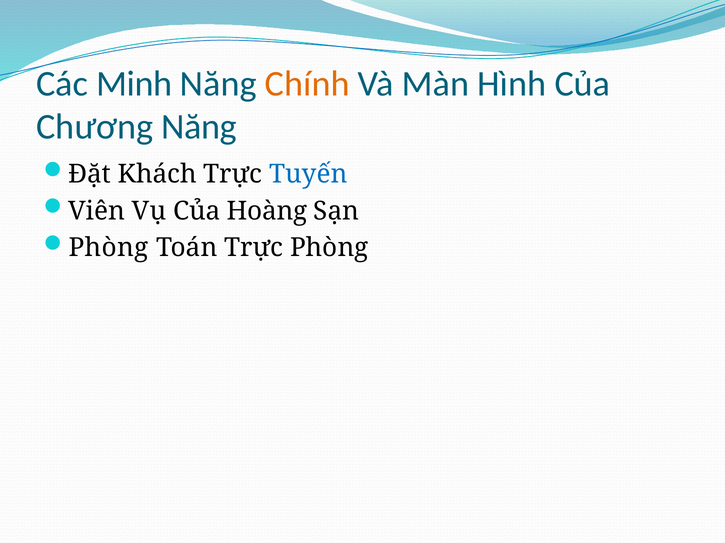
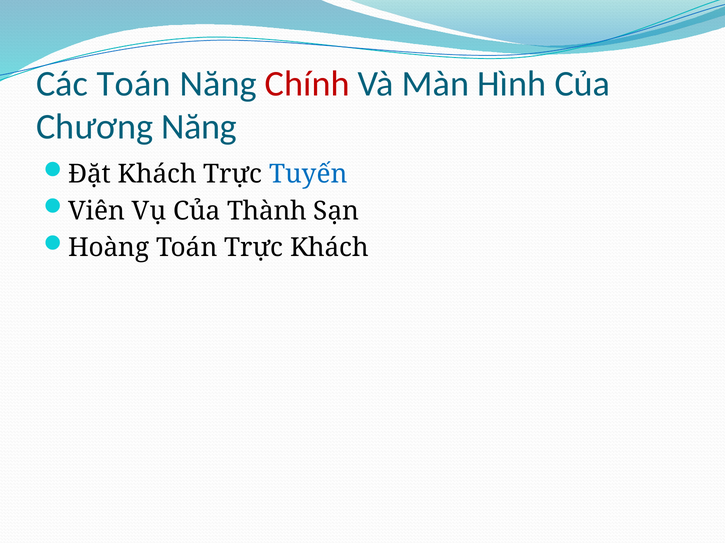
Các Minh: Minh -> Toán (134, 84)
Chính colour: orange -> red (307, 84)
Hoàng: Hoàng -> Thành (267, 211)
Phòng: Phòng -> Hoàng (109, 248)
Trực Phòng: Phòng -> Khách (329, 248)
